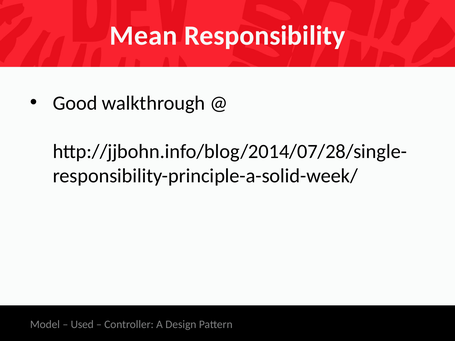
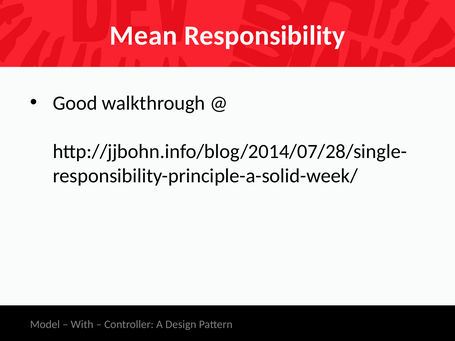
Used: Used -> With (82, 325)
